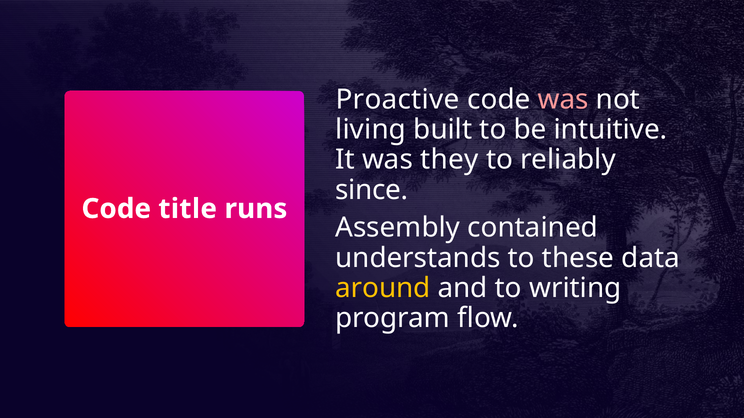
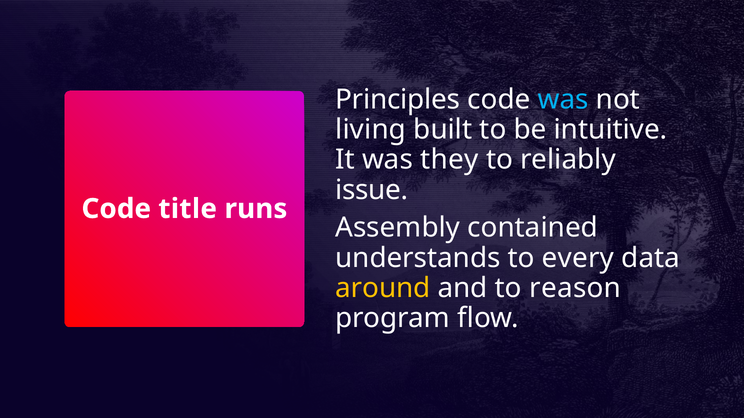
Proactive: Proactive -> Principles (398, 100)
was colour: pink -> light blue (563, 100)
since: since -> issue (372, 190)
these: these -> every (578, 258)
writing: writing -> reason (575, 288)
